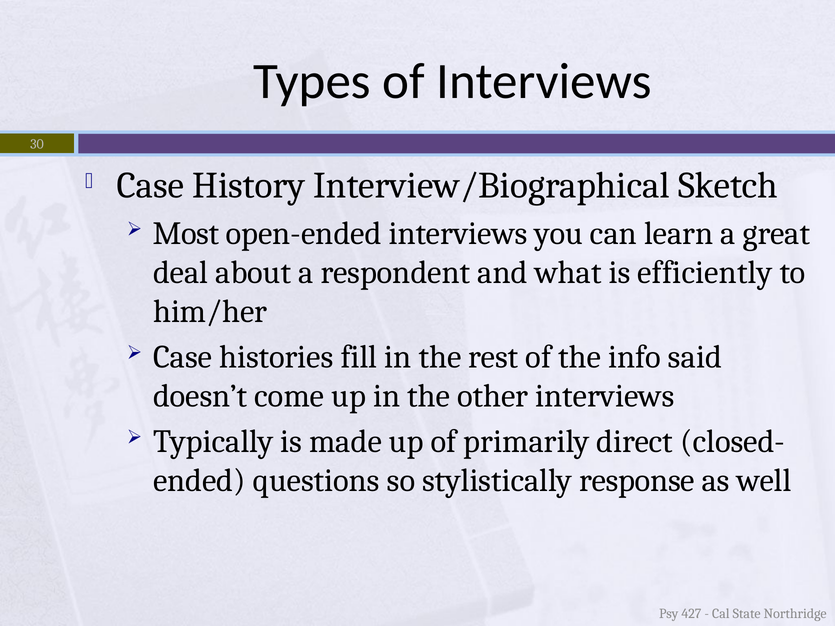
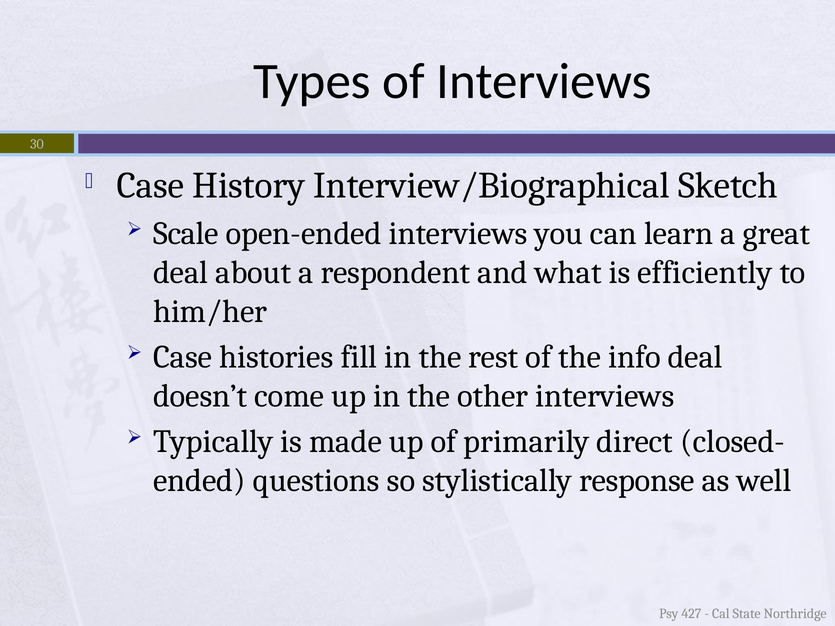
Most: Most -> Scale (186, 234)
info said: said -> deal (695, 357)
